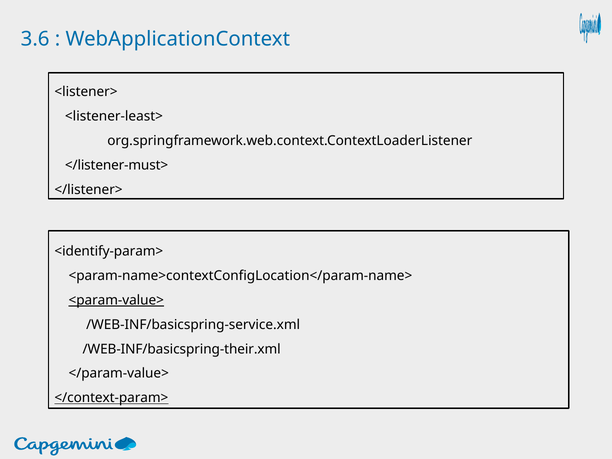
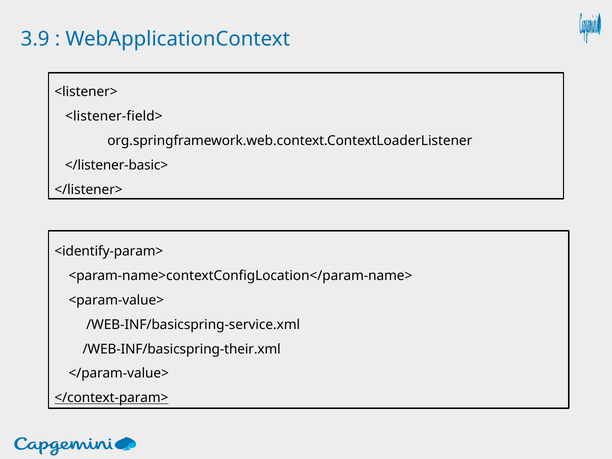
3.6: 3.6 -> 3.9 (35, 39)
<listener-least>: <listener-least> -> <listener-field> (114, 116)
</listener-must>: </listener-must> -> </listener-basic> (117, 165)
<param-value> underline: present -> none (116, 300)
